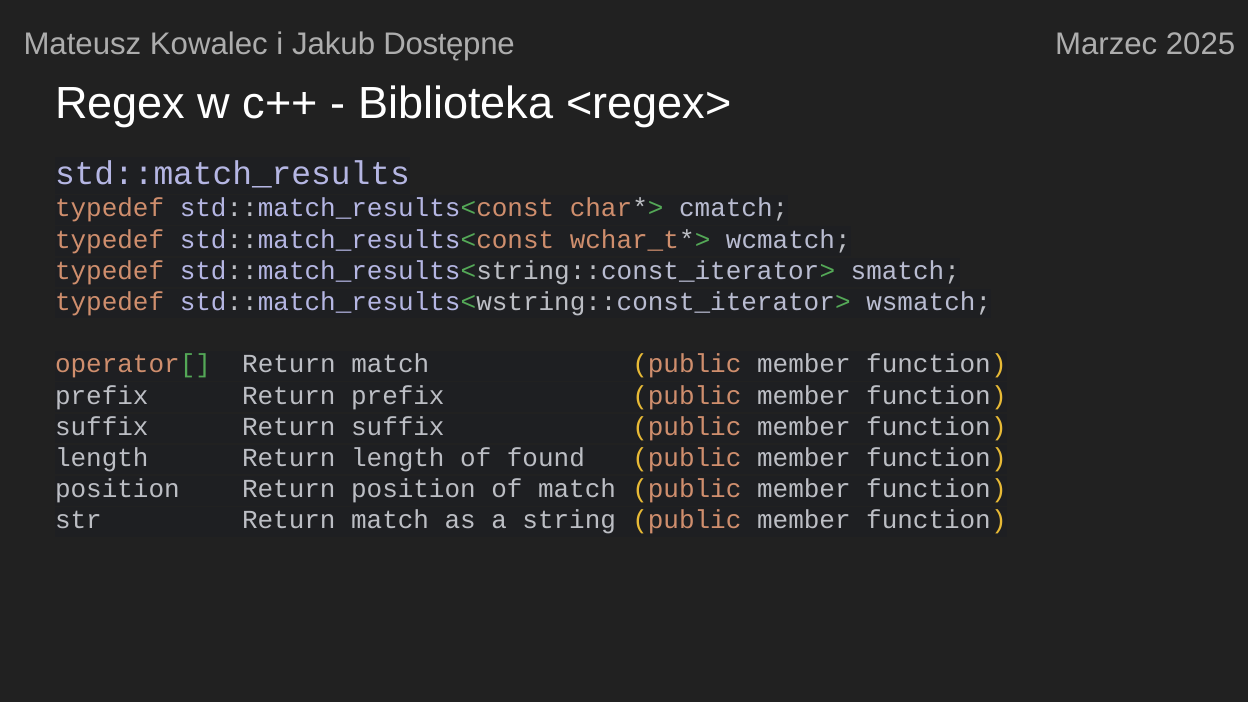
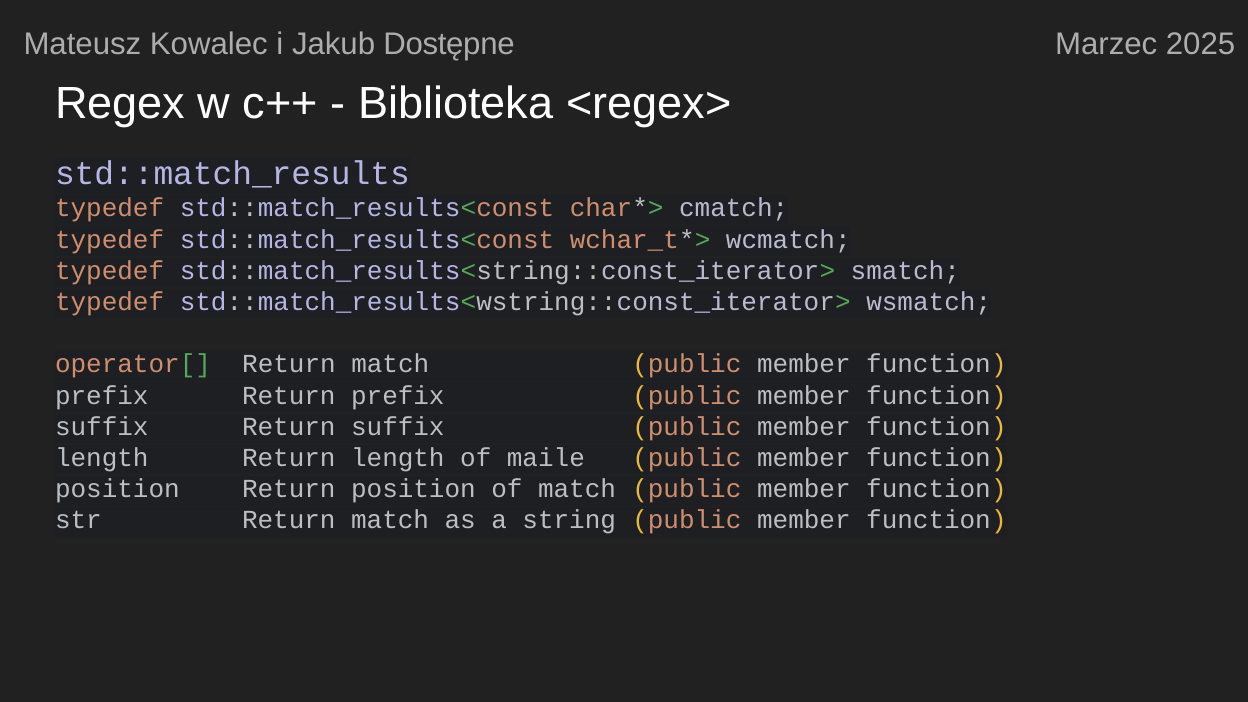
found: found -> maile (546, 458)
